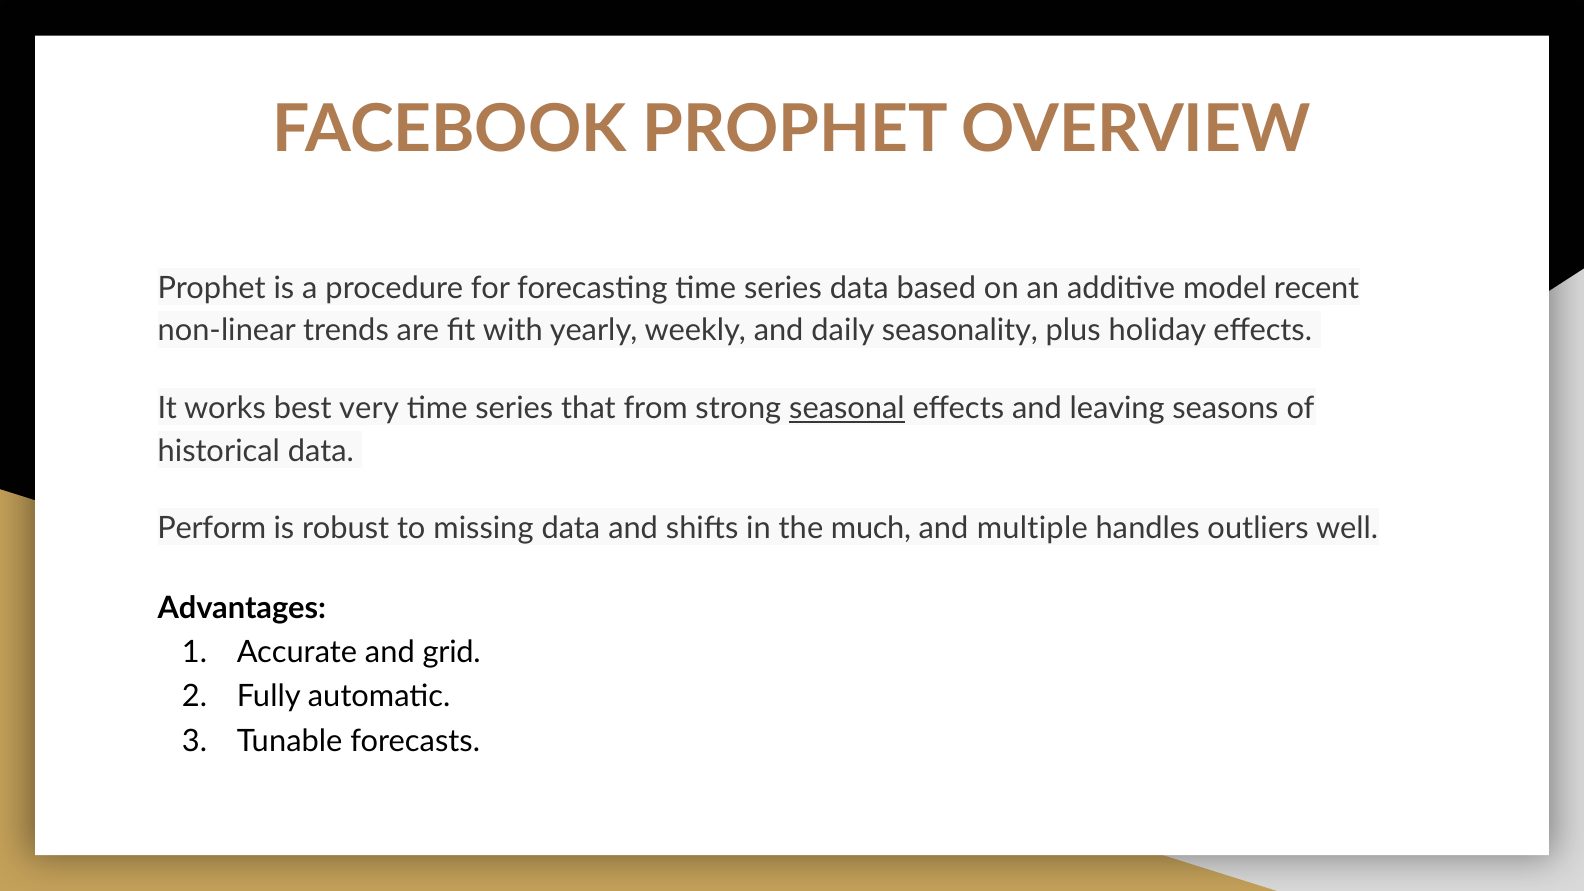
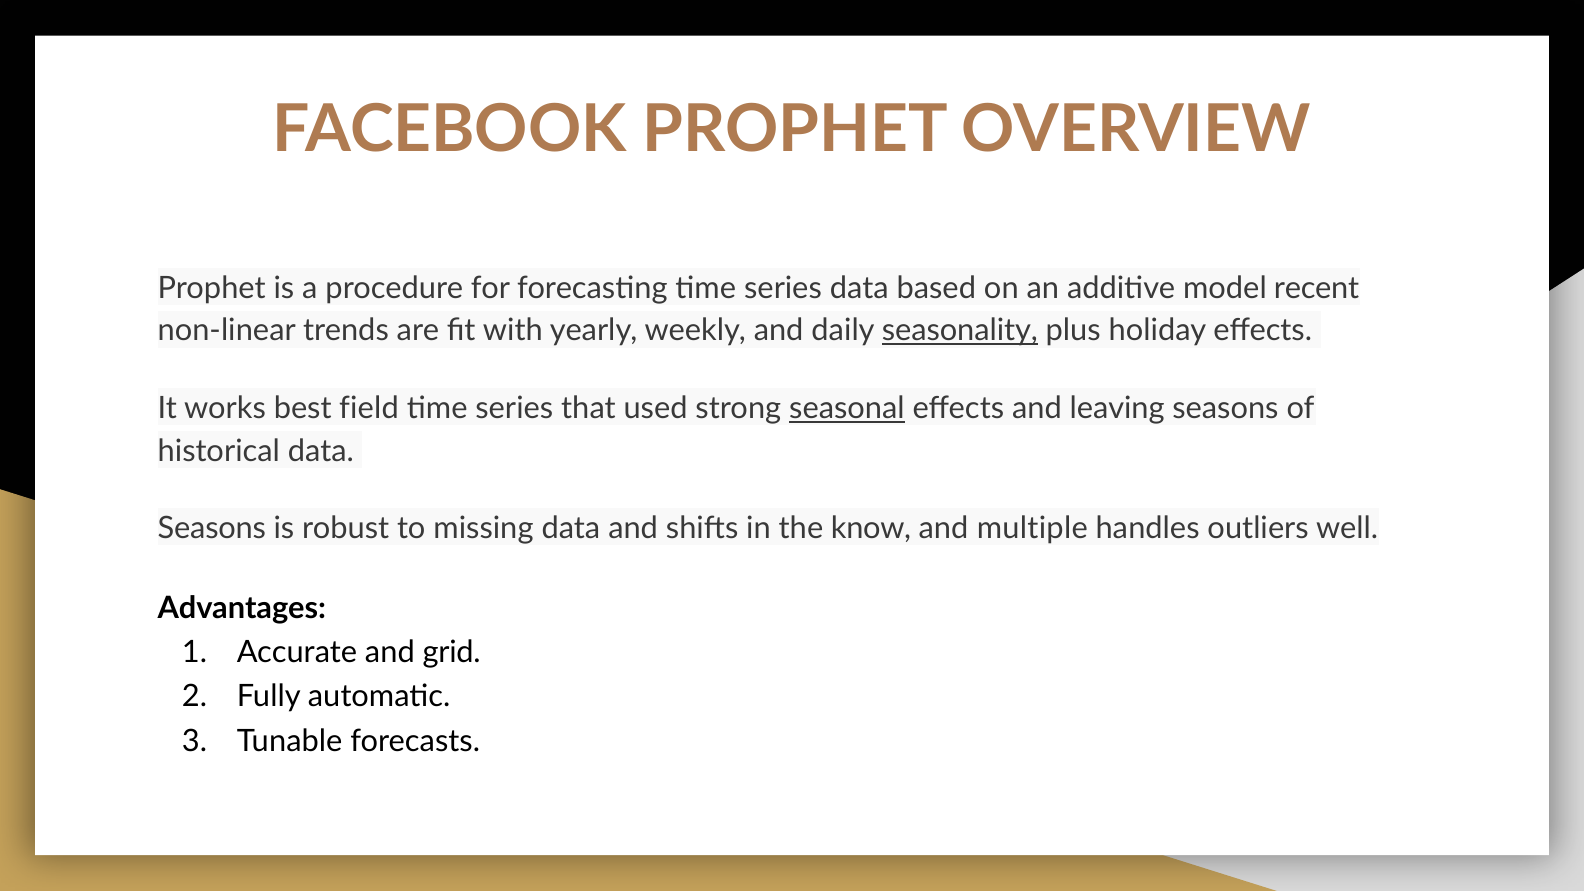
seasonality underline: none -> present (960, 331)
very: very -> field (369, 408)
from: from -> used (656, 408)
Perform: Perform -> Seasons (212, 529)
much: much -> know (871, 529)
